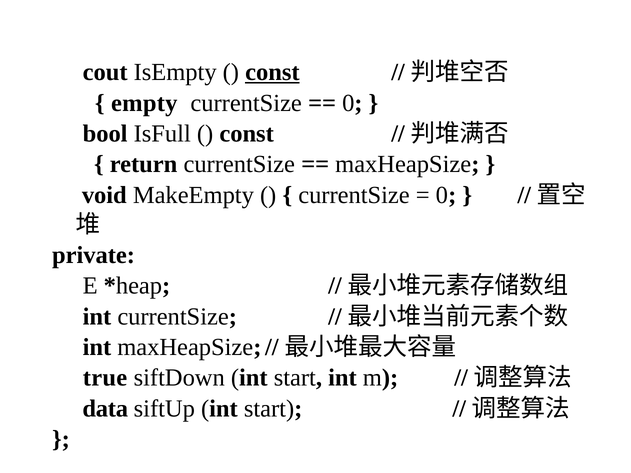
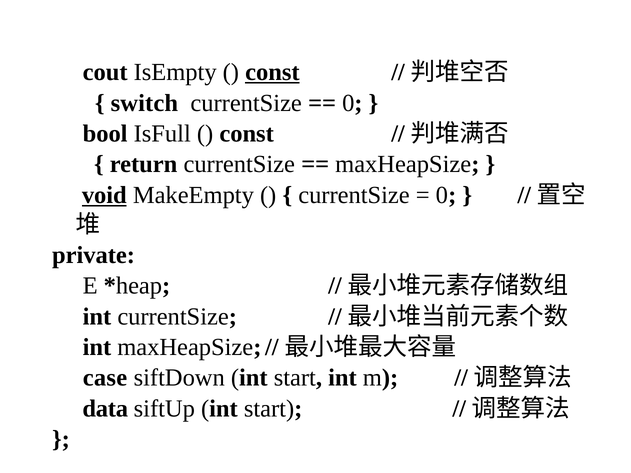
empty: empty -> switch (144, 103)
void underline: none -> present (104, 195)
true: true -> case (105, 378)
